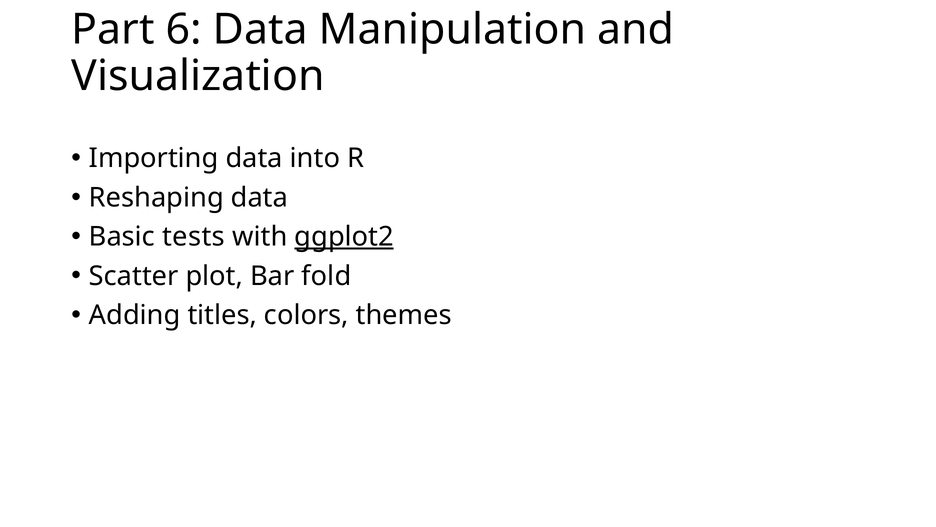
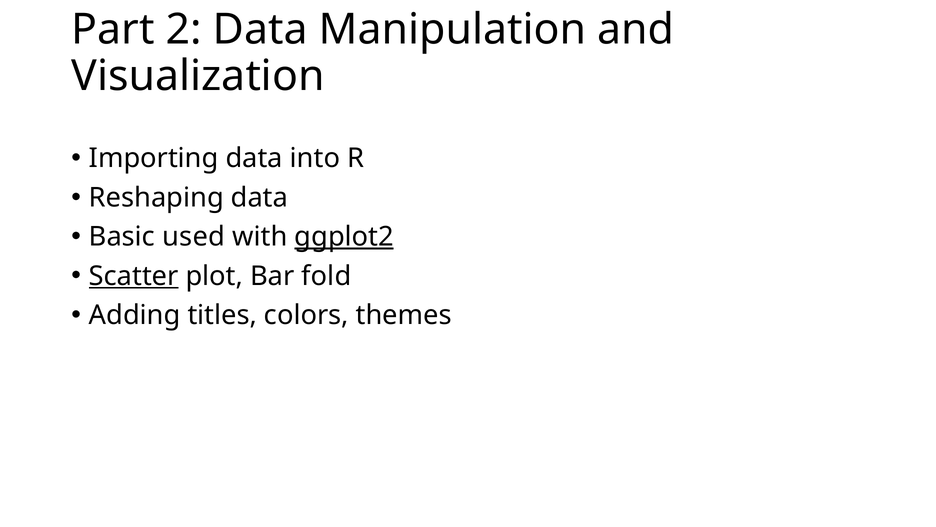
6: 6 -> 2 (184, 30)
tests: tests -> used (194, 237)
Scatter underline: none -> present (134, 276)
